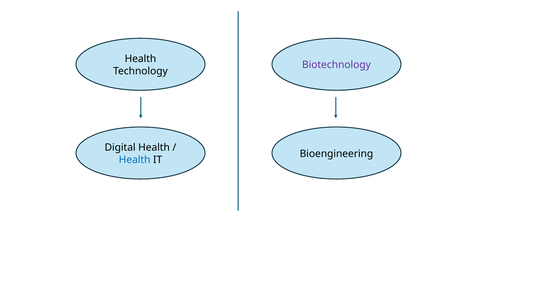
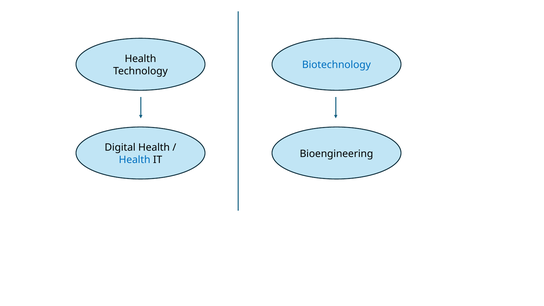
Biotechnology colour: purple -> blue (336, 65)
